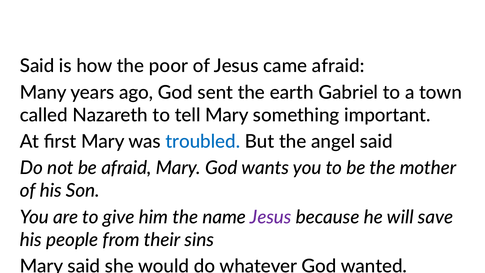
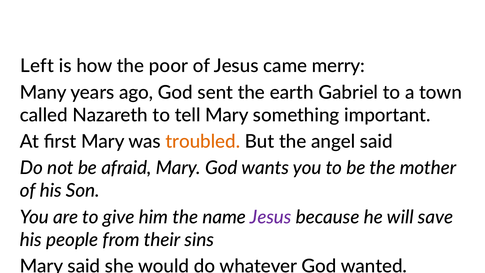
Said: Said -> Left (37, 66)
came afraid: afraid -> merry (338, 66)
troubled colour: blue -> orange (203, 142)
